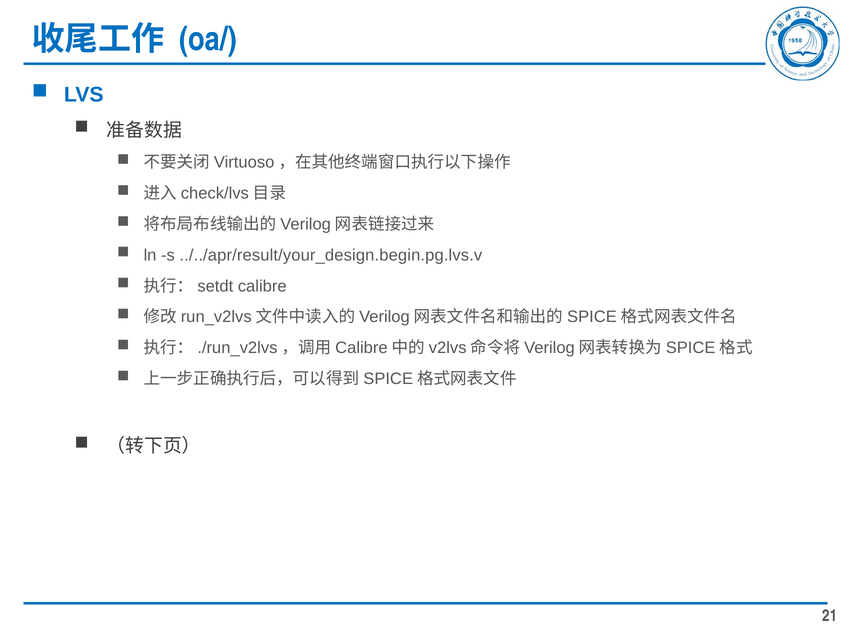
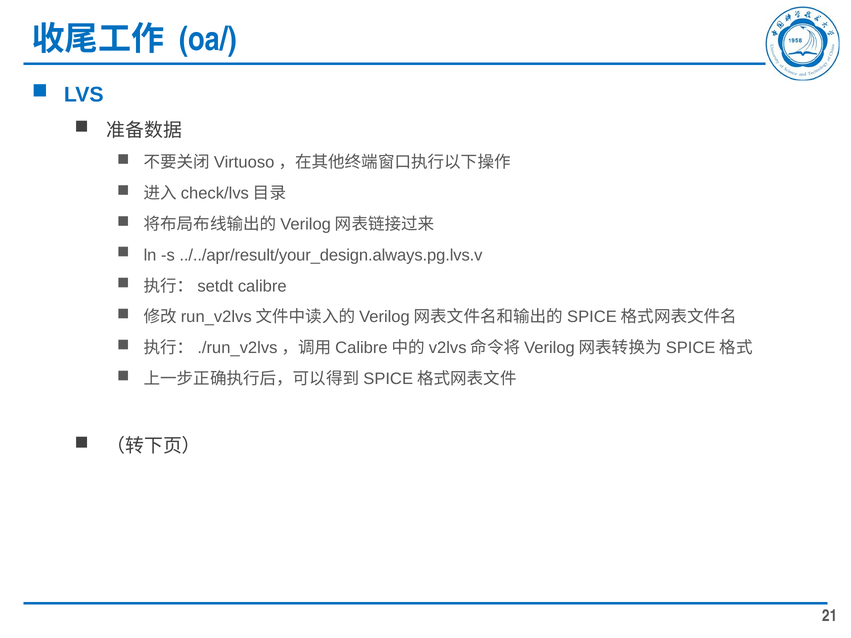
../../apr/result/your_design.begin.pg.lvs.v: ../../apr/result/your_design.begin.pg.lvs.v -> ../../apr/result/your_design.always.pg.lvs.v (331, 255)
